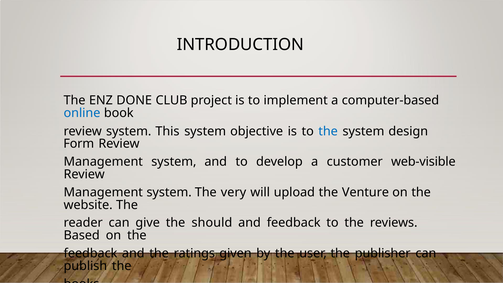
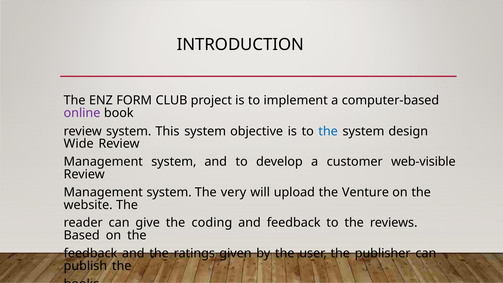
DONE: DONE -> FORM (134, 100)
online colour: blue -> purple (82, 113)
Form: Form -> Wide (79, 144)
should: should -> coding (212, 223)
